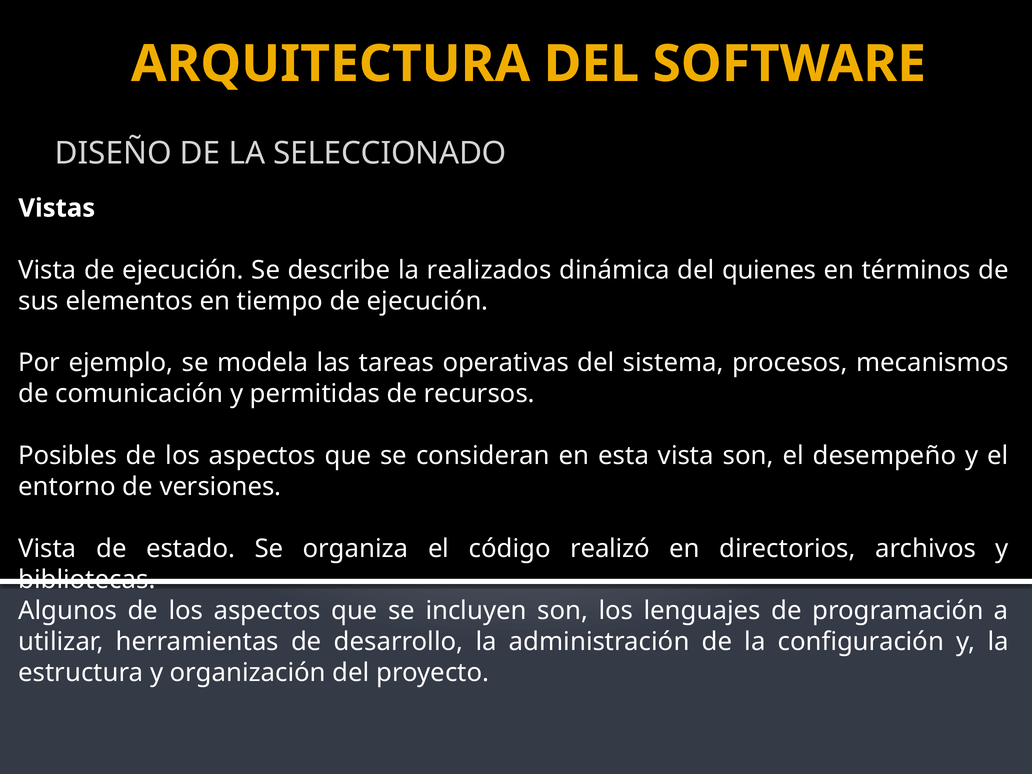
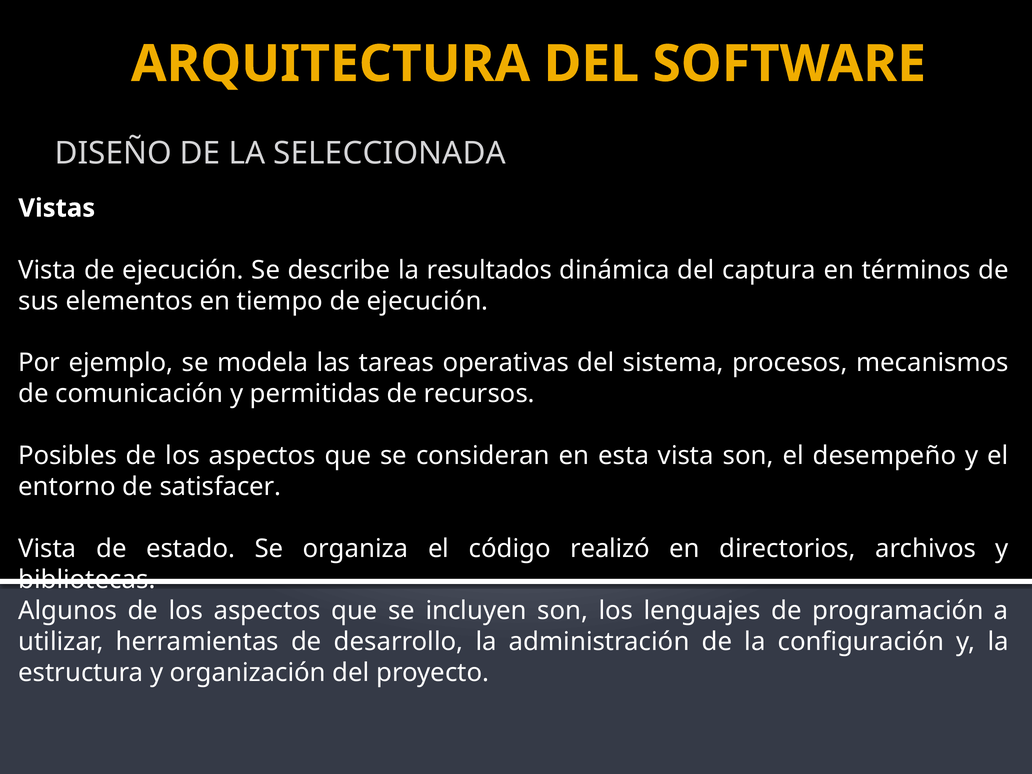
SELECCIONADO: SELECCIONADO -> SELECCIONADA (390, 153)
realizados: realizados -> resultados (489, 270)
quienes: quienes -> captura (769, 270)
versiones: versiones -> satisfacer (220, 487)
